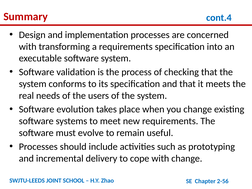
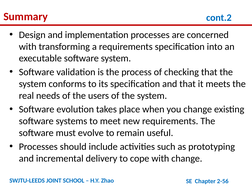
cont.4: cont.4 -> cont.2 (219, 18)
